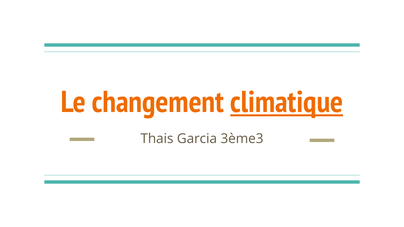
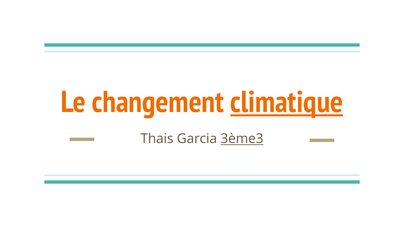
3ème3 underline: none -> present (242, 139)
